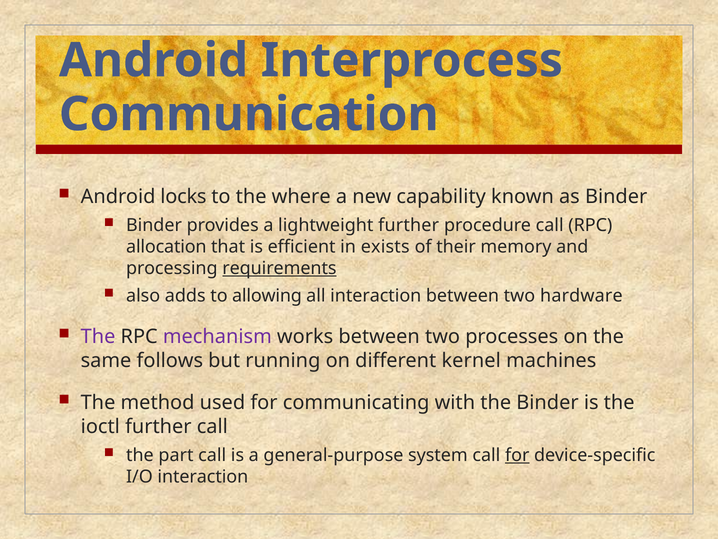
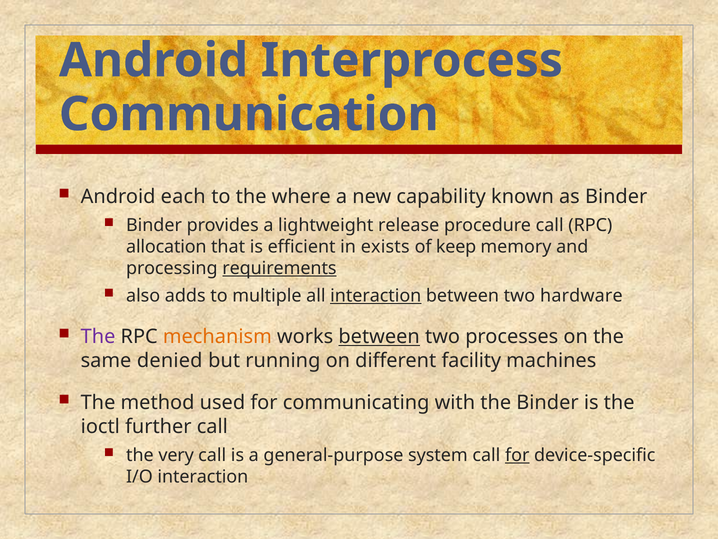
locks: locks -> each (183, 196)
lightweight further: further -> release (409, 225)
their: their -> keep (456, 247)
allowing: allowing -> multiple (267, 296)
interaction underline: none -> present (376, 296)
mechanism colour: purple -> orange (217, 336)
between underline: none -> present (379, 336)
follows: follows -> denied (170, 360)
kernel: kernel -> facility (471, 360)
part: part -> very (176, 455)
